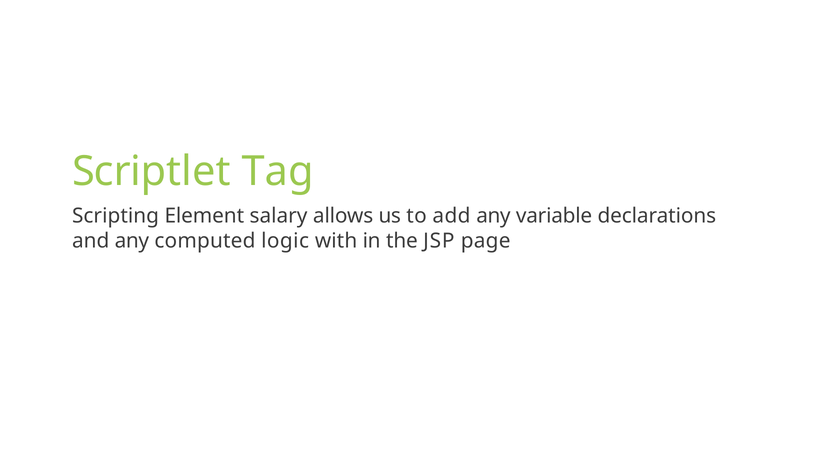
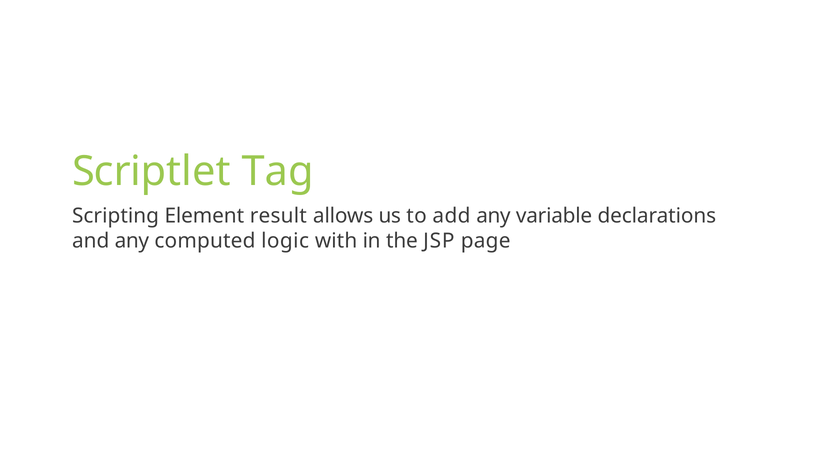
salary: salary -> result (278, 216)
